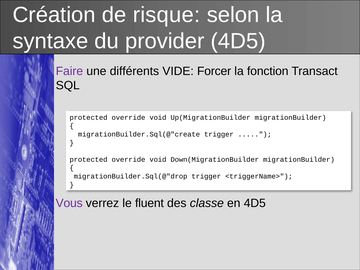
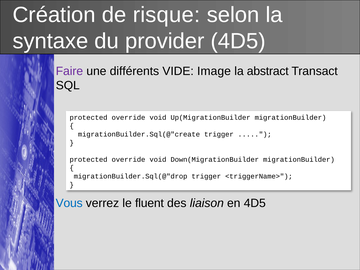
Forcer: Forcer -> Image (214, 71)
fonction: fonction -> abstract (268, 71)
Vous colour: purple -> blue (69, 203)
classe: classe -> liaison (207, 203)
